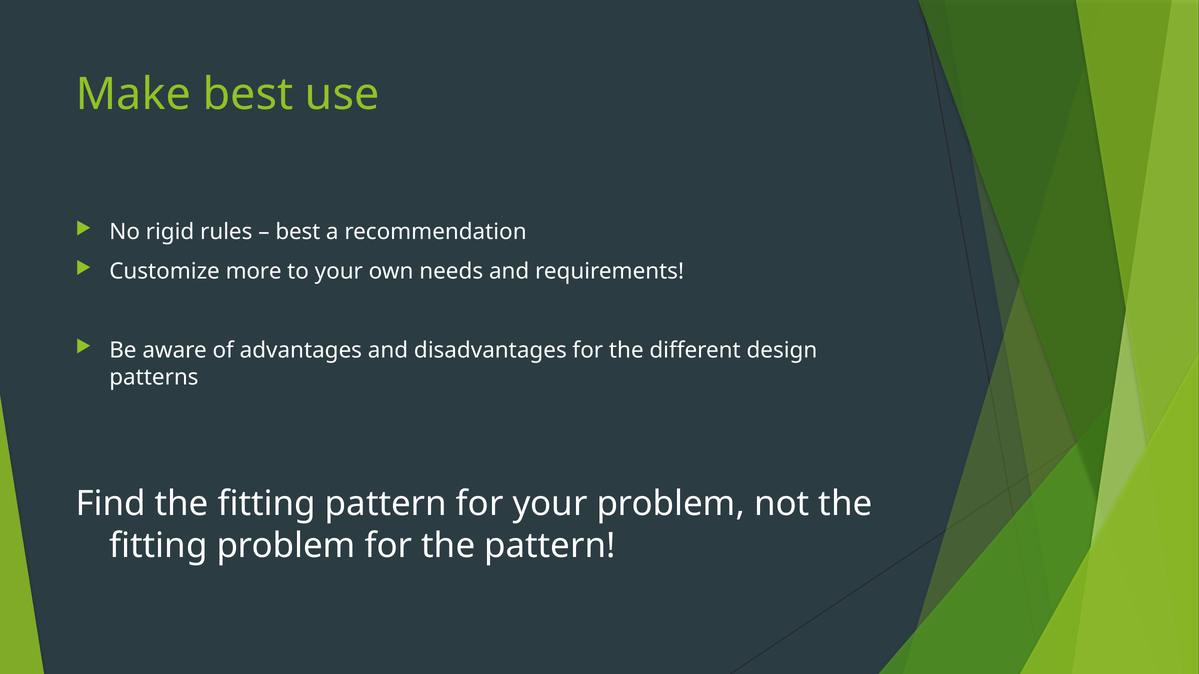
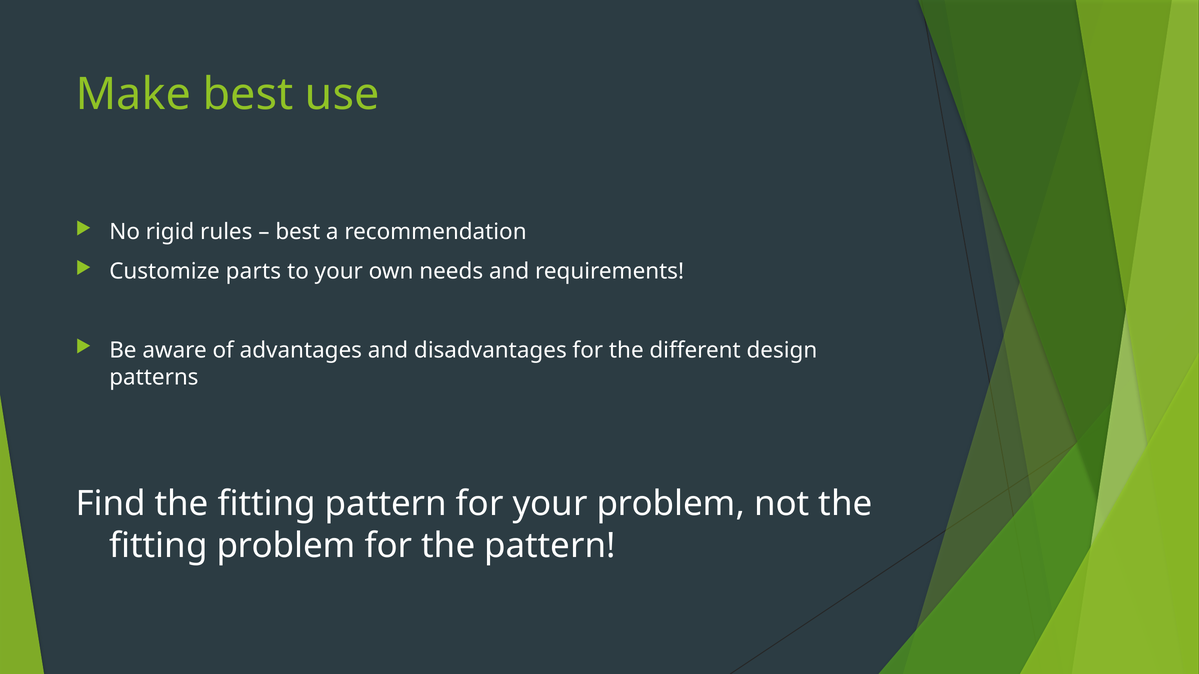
more: more -> parts (253, 272)
